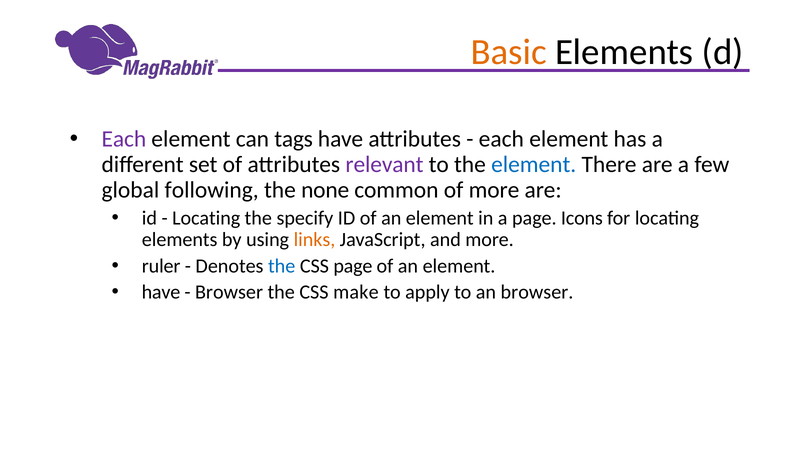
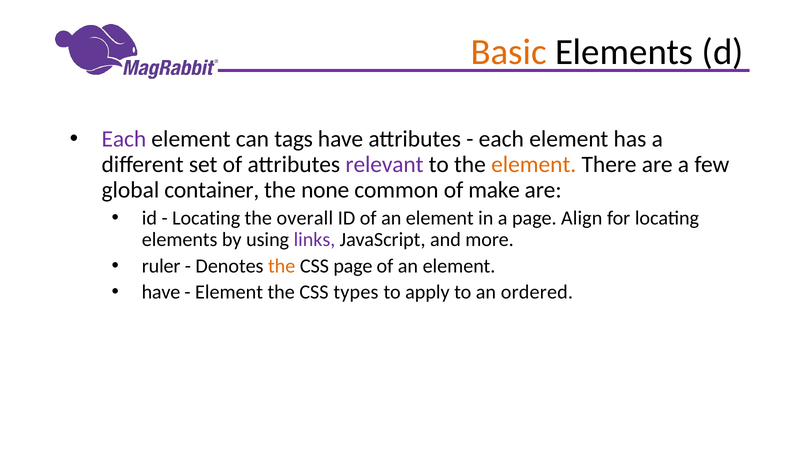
element colour: blue -> orange (534, 164)
following: following -> container (212, 190)
of more: more -> make (494, 190)
specify: specify -> overall (305, 218)
Icons: Icons -> Align (582, 218)
links colour: orange -> purple (314, 240)
the colour: blue -> orange (282, 266)
Browser: Browser -> Element (229, 292)
make: make -> types (356, 292)
an browser: browser -> ordered (537, 292)
